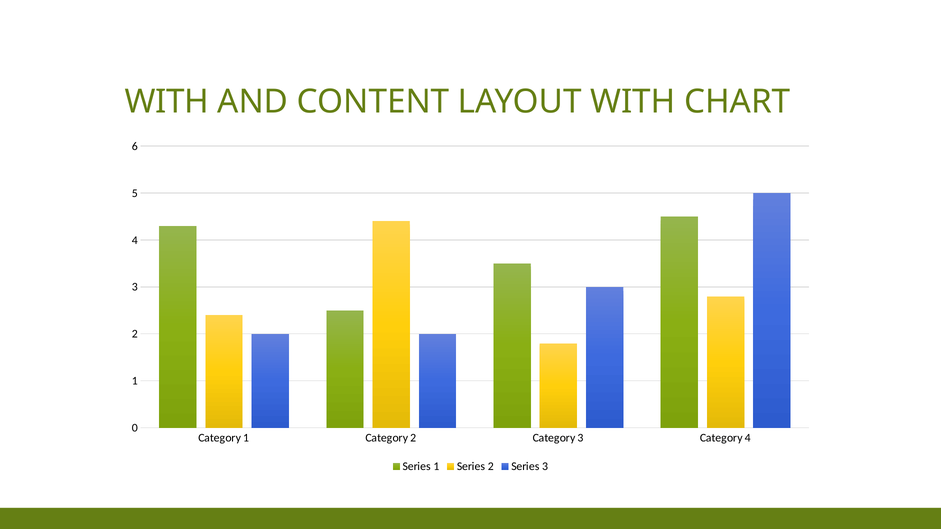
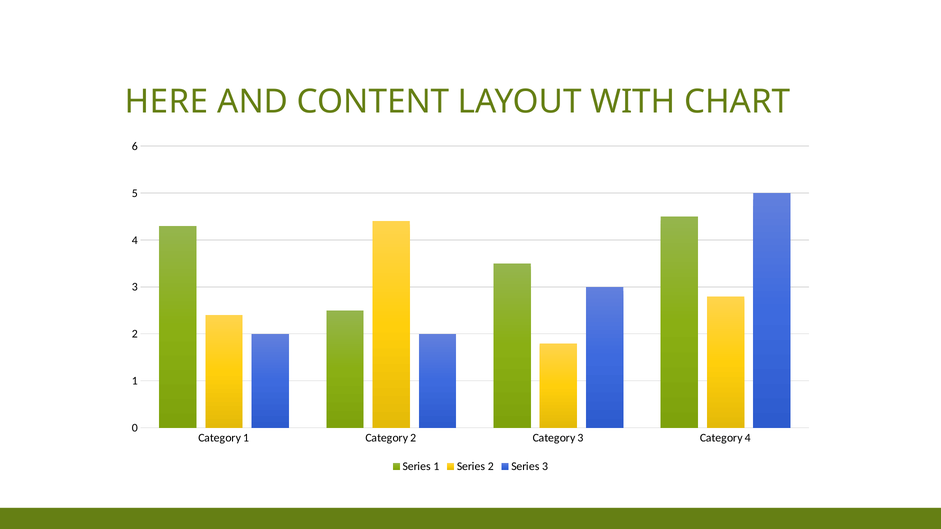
WITH: WITH -> HERE (167, 102)
